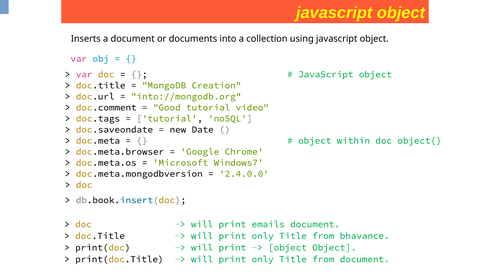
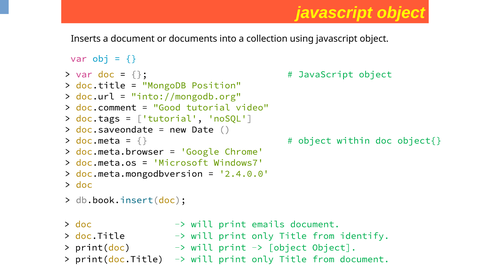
Creation: Creation -> Position (216, 85)
bhavance: bhavance -> identify (365, 236)
